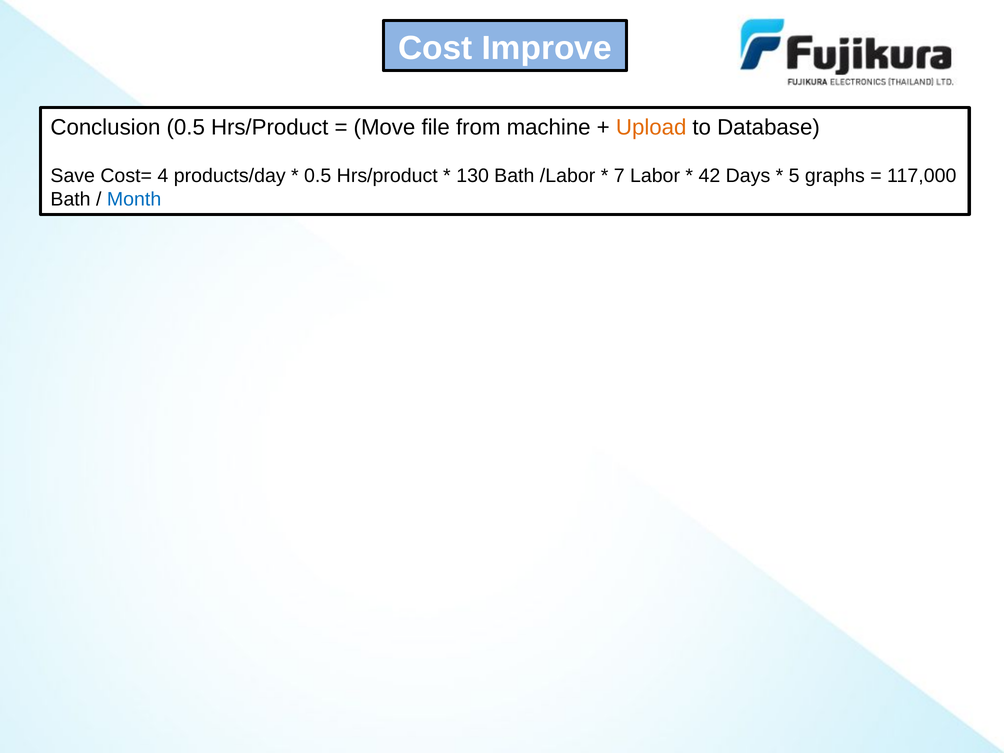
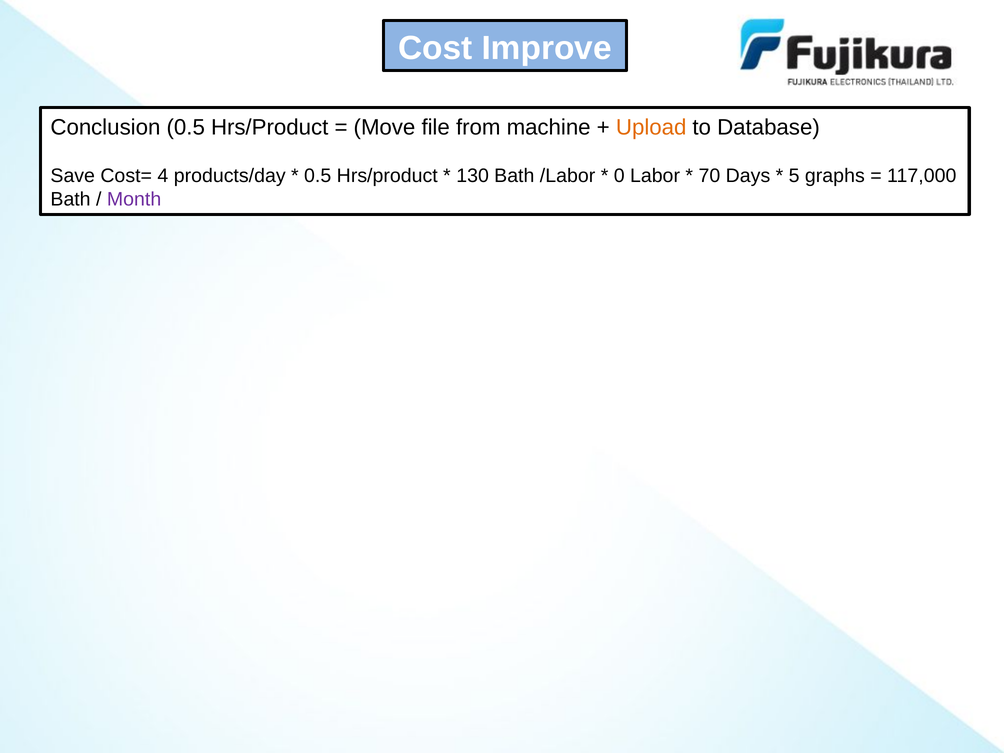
7: 7 -> 0 (619, 176)
42: 42 -> 70 (709, 176)
Month colour: blue -> purple (134, 199)
